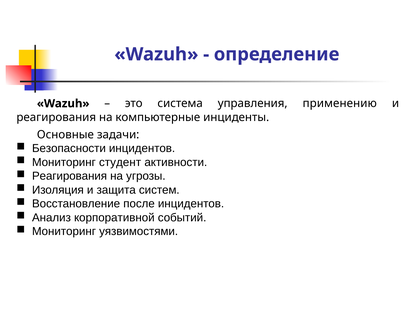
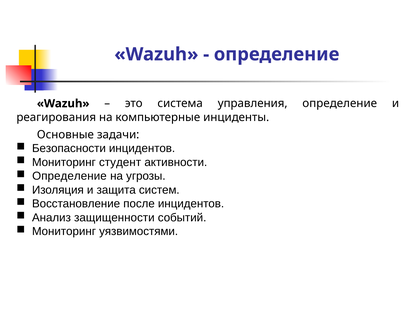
управления применению: применению -> определение (340, 103)
Реагирования: Реагирования -> Определение (69, 176)
корпоративной: корпоративной -> защищенности (114, 217)
